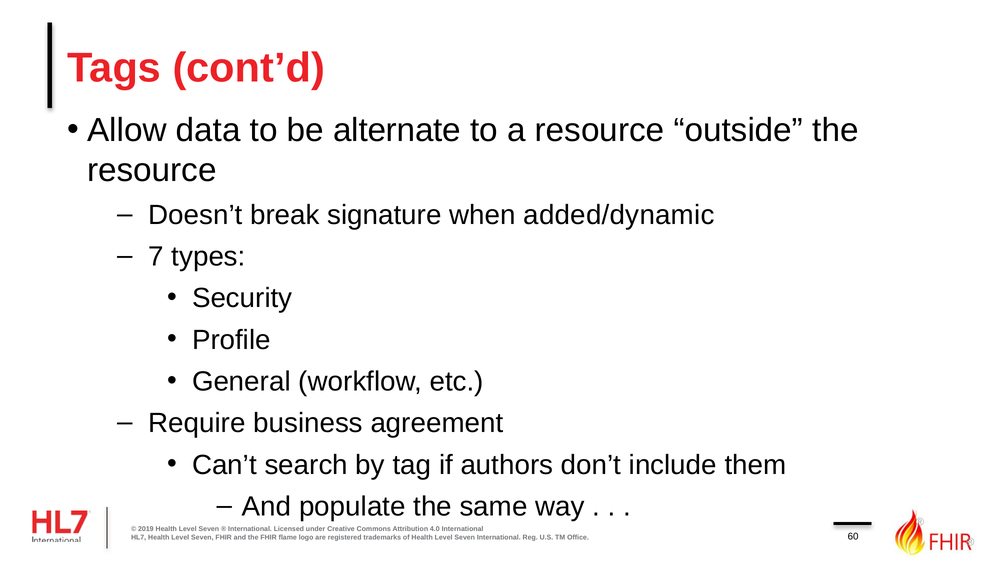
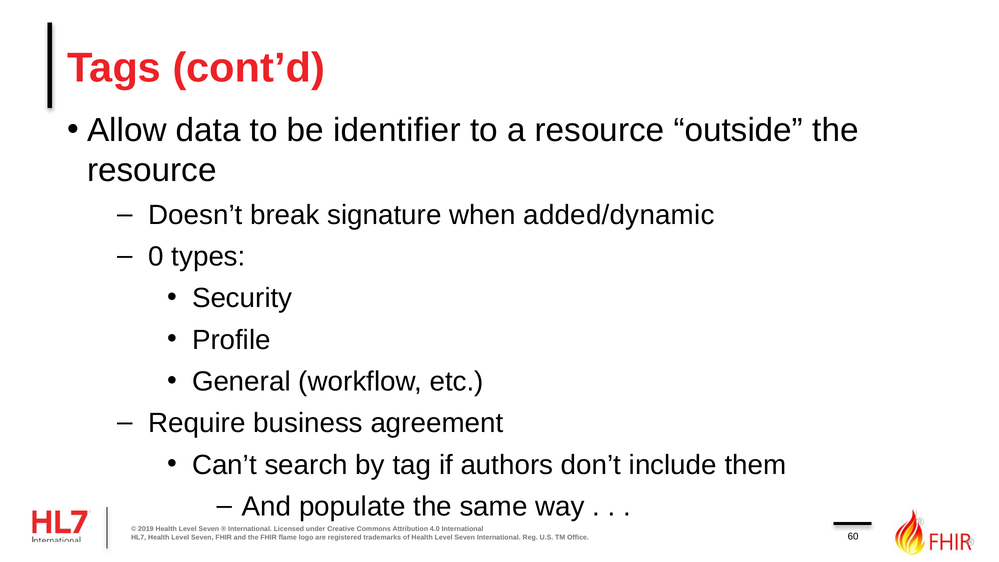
alternate: alternate -> identifier (397, 130)
7: 7 -> 0 (156, 257)
